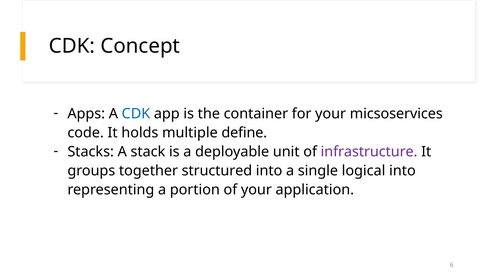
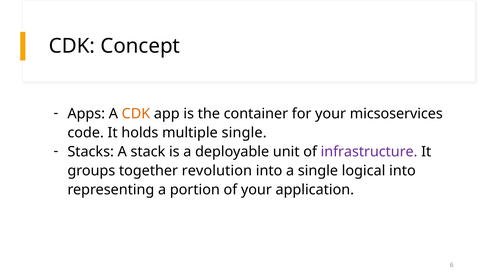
CDK colour: blue -> orange (136, 114)
multiple define: define -> single (244, 133)
structured: structured -> revolution (217, 171)
